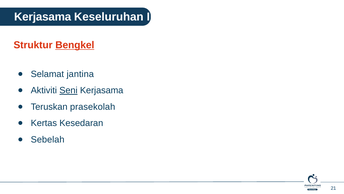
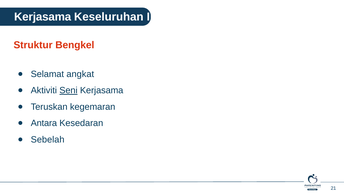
Bengkel underline: present -> none (75, 45)
jantina: jantina -> angkat (80, 74)
prasekolah: prasekolah -> kegemaran (93, 107)
Kertas: Kertas -> Antara (44, 123)
